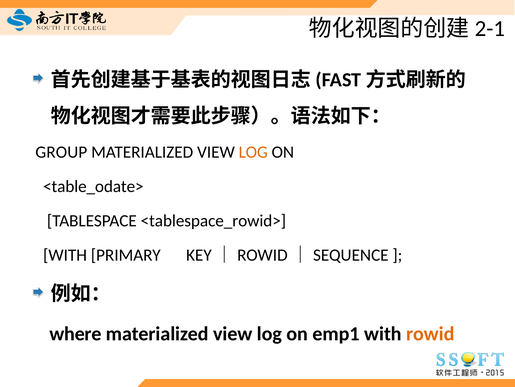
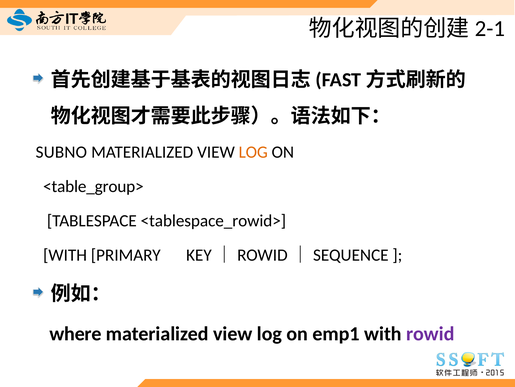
GROUP: GROUP -> SUBNO (61, 152)
<table_odate>: <table_odate> -> <table_group> (93, 186)
rowid colour: orange -> purple (430, 333)
